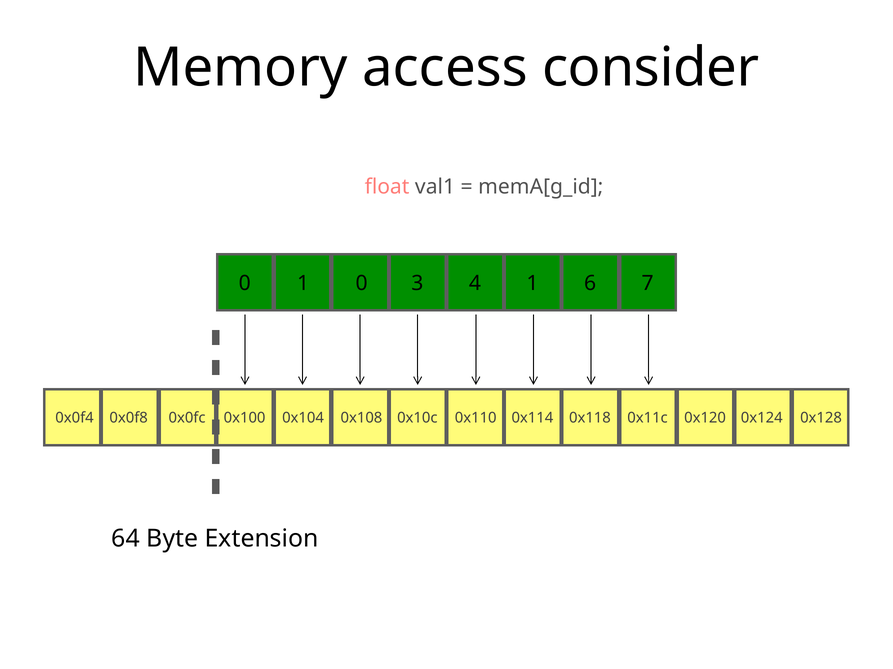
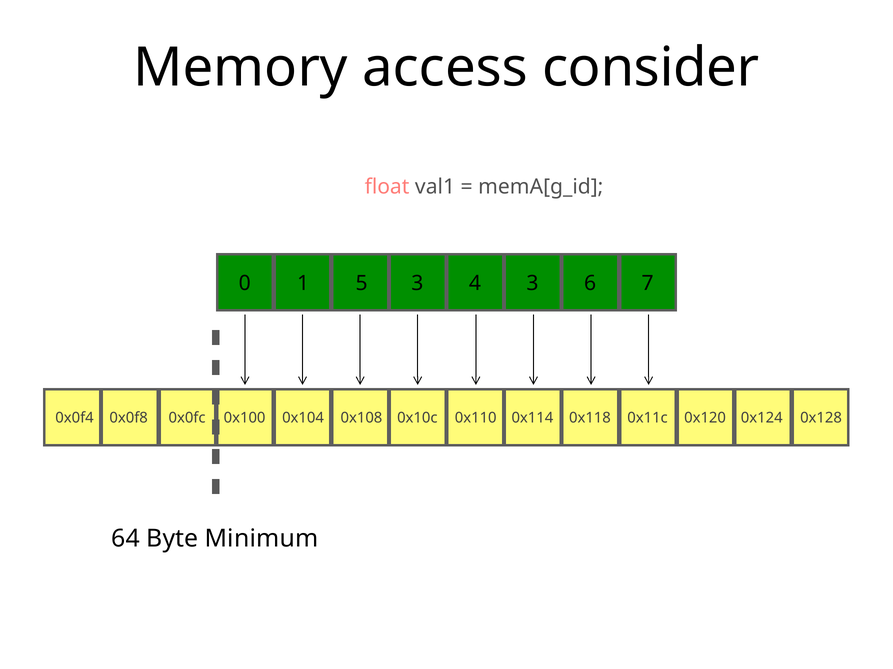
1 0: 0 -> 5 (362, 284)
4 1: 1 -> 3 (532, 284)
Extension: Extension -> Minimum (262, 539)
